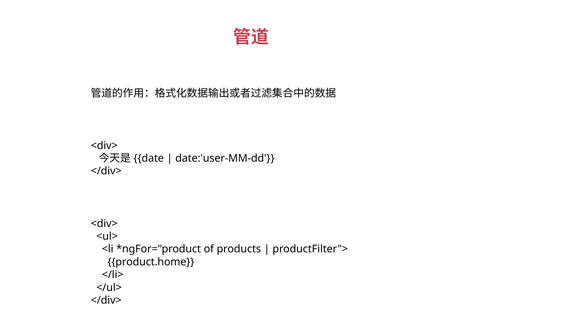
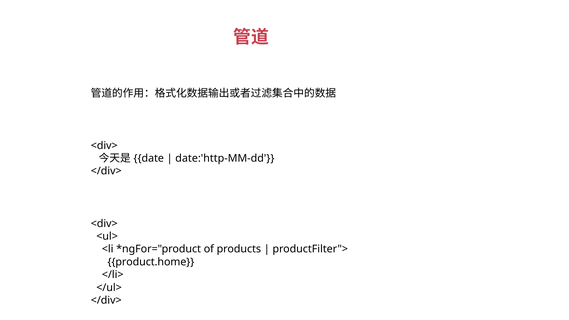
date:'user-MM-dd: date:'user-MM-dd -> date:'http-MM-dd (225, 158)
